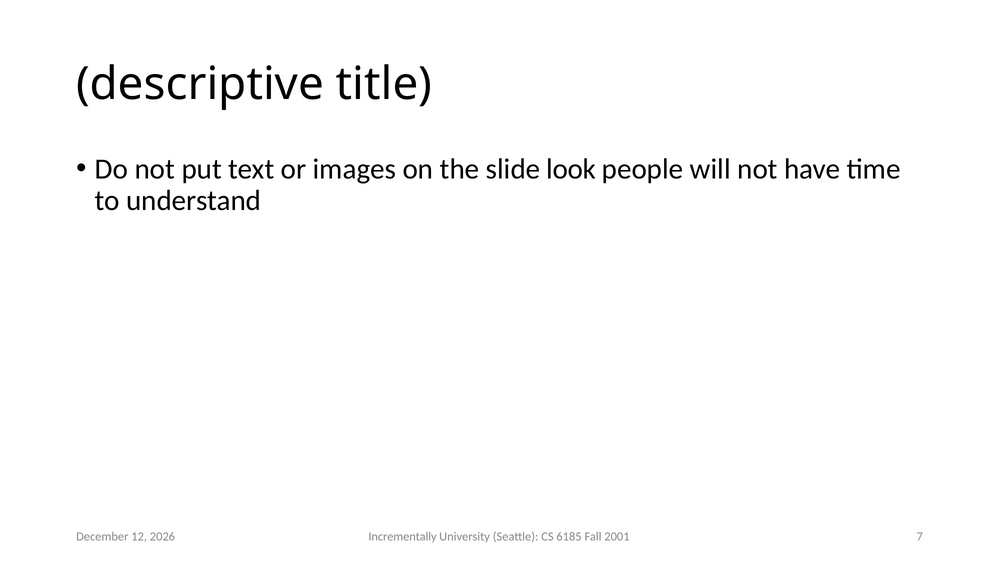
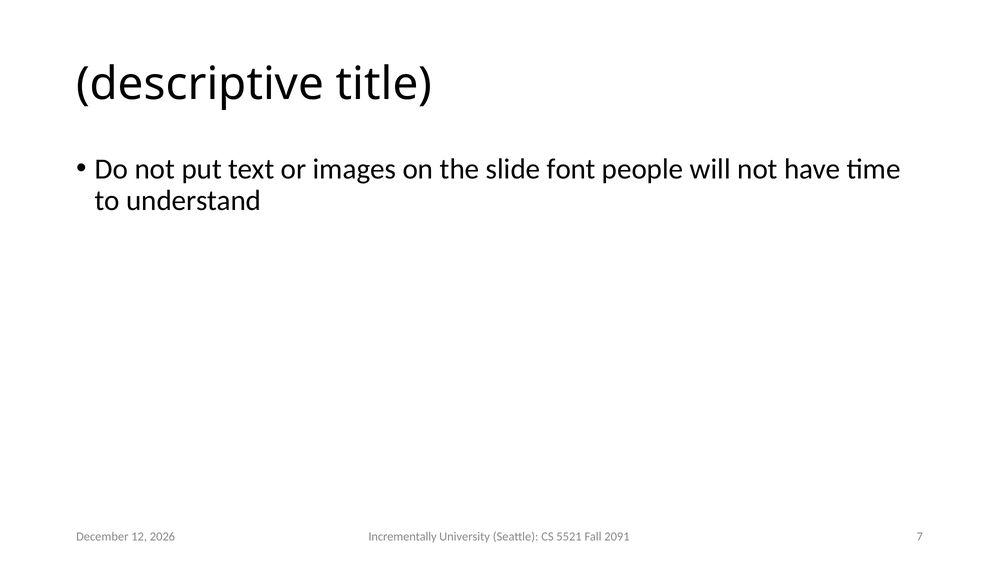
look: look -> font (571, 169)
6185: 6185 -> 5521 (569, 537)
2001: 2001 -> 2091 (617, 537)
